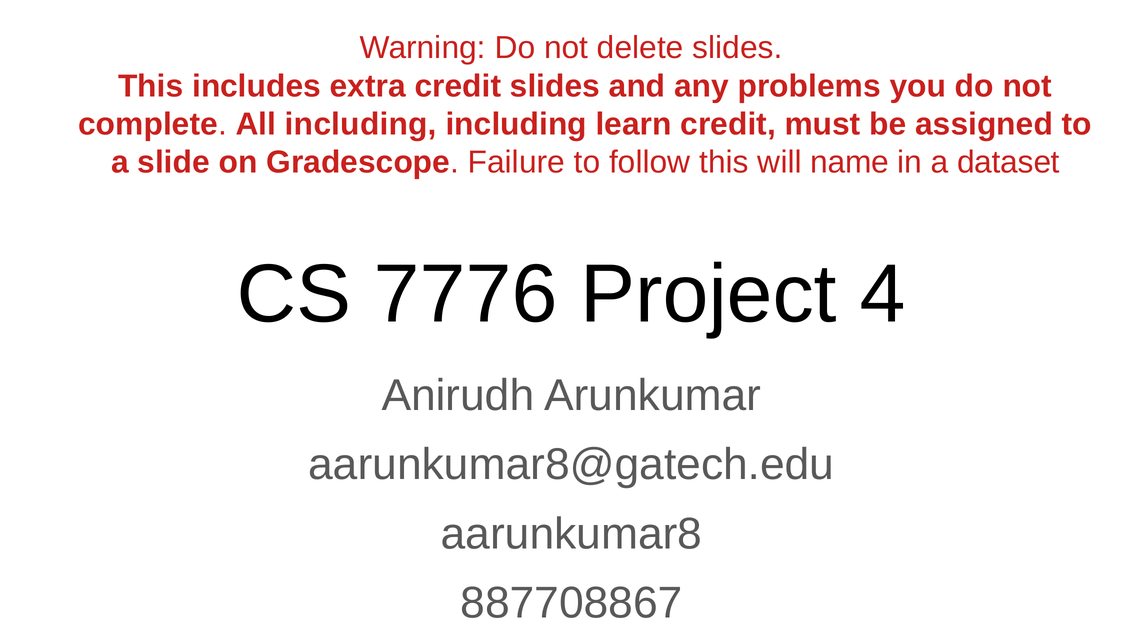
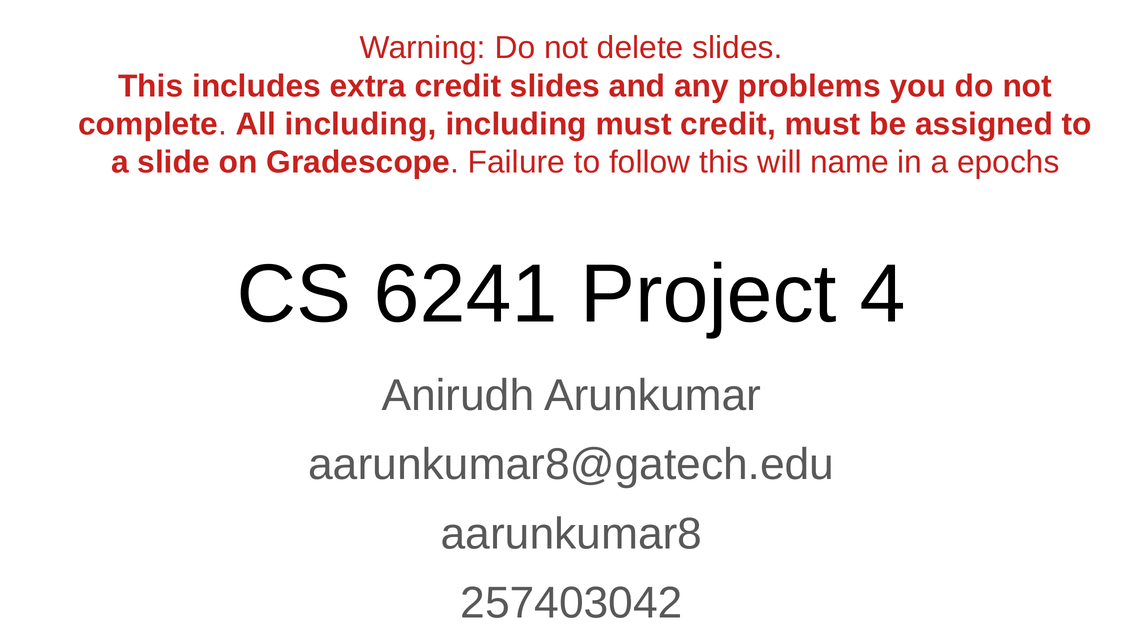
including learn: learn -> must (634, 124)
dataset: dataset -> epochs (1008, 162)
7776: 7776 -> 6241 (466, 294)
887708867: 887708867 -> 257403042 (571, 603)
